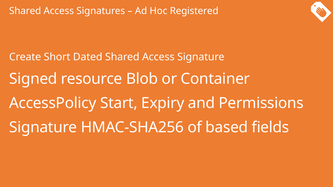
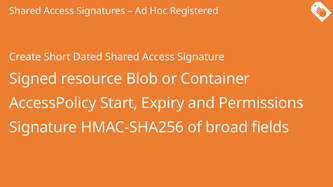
based: based -> broad (227, 128)
